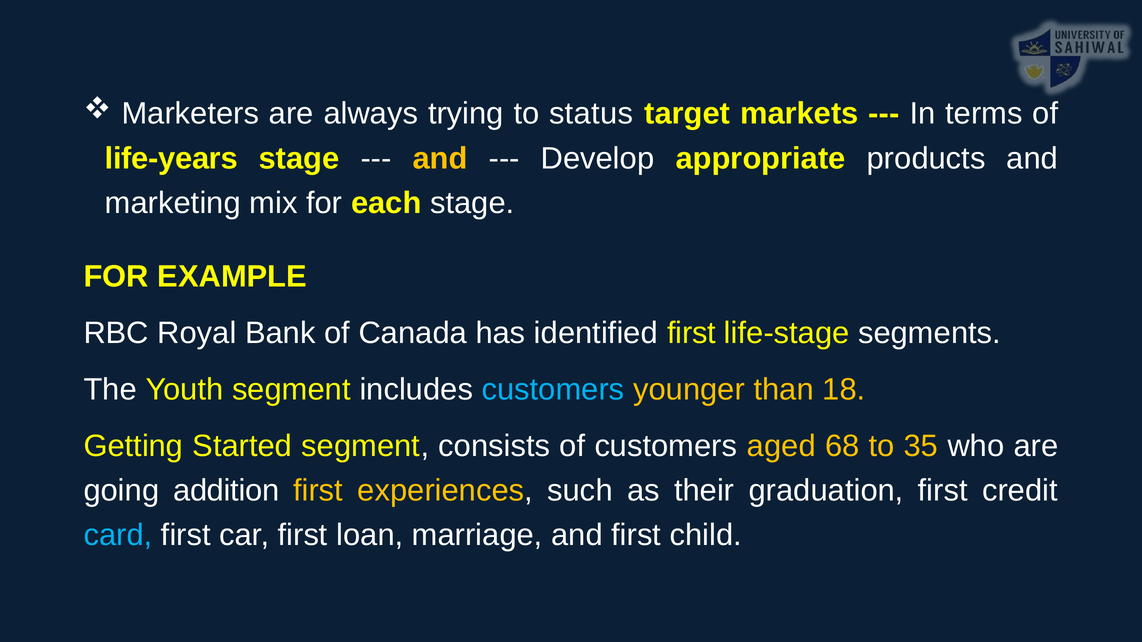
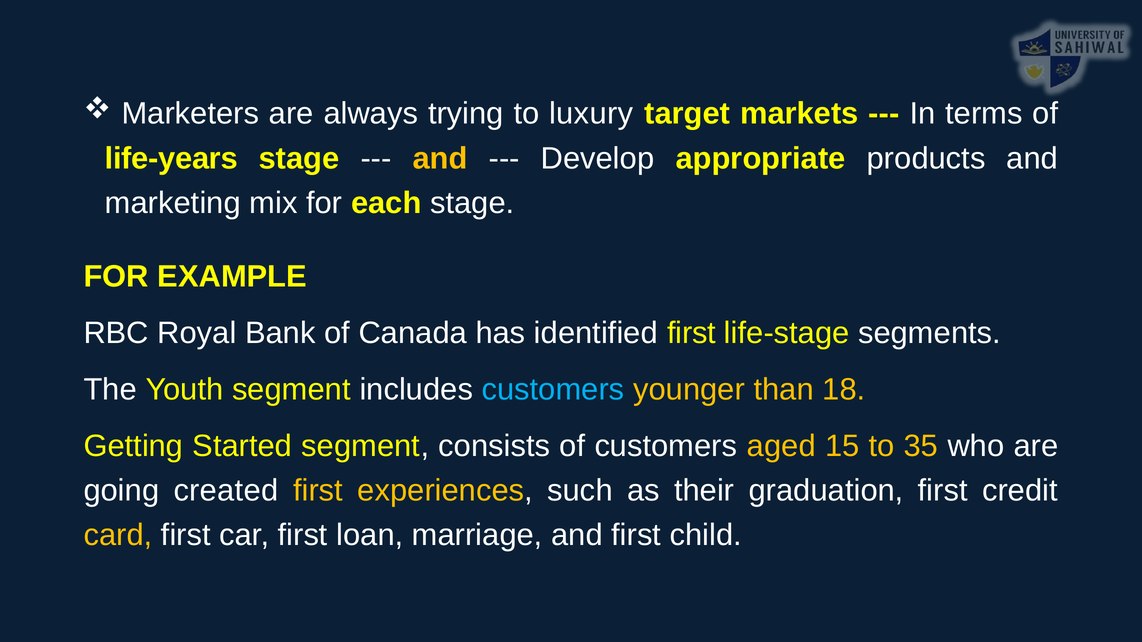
status: status -> luxury (591, 114)
68: 68 -> 15 (842, 446)
addition: addition -> created (226, 491)
card colour: light blue -> yellow (118, 535)
